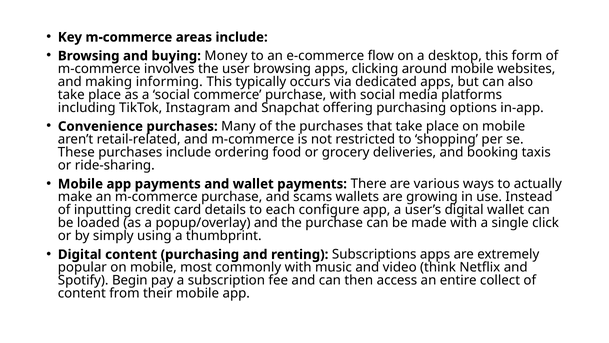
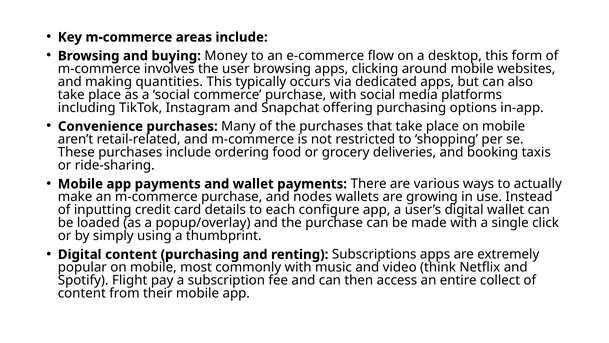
informing: informing -> quantities (169, 82)
scams: scams -> nodes (313, 197)
Begin: Begin -> Flight (130, 280)
